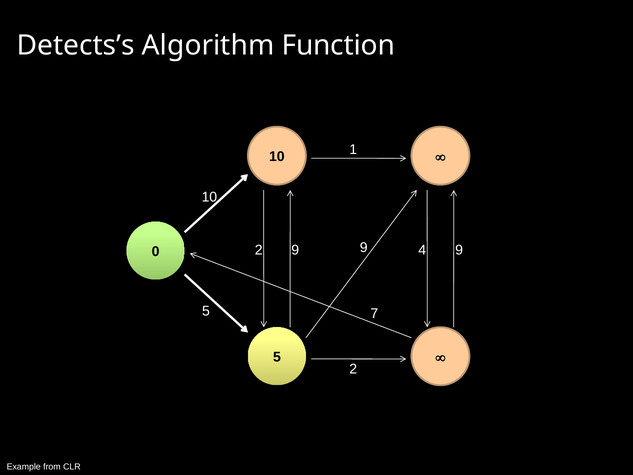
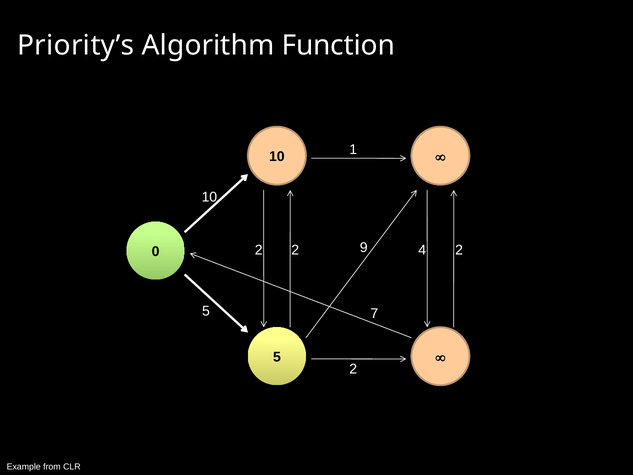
Detects’s: Detects’s -> Priority’s (76, 45)
9: 9 -> 2 (295, 250)
4 9: 9 -> 2 (459, 250)
